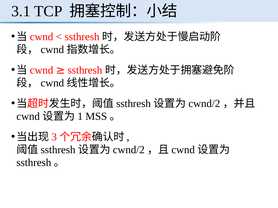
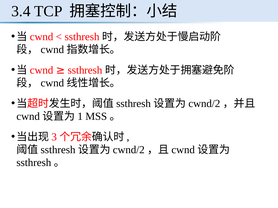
3.1: 3.1 -> 3.4 (21, 11)
